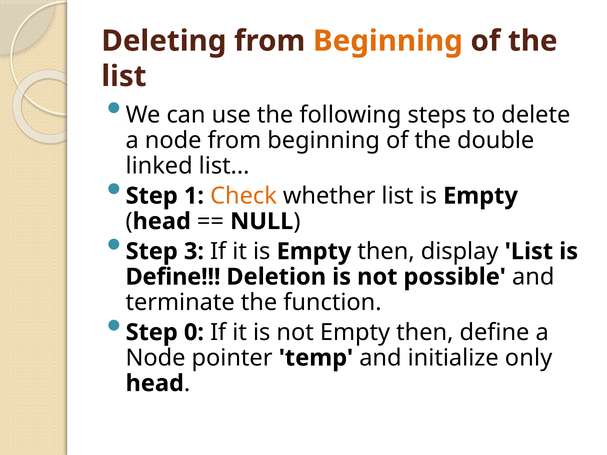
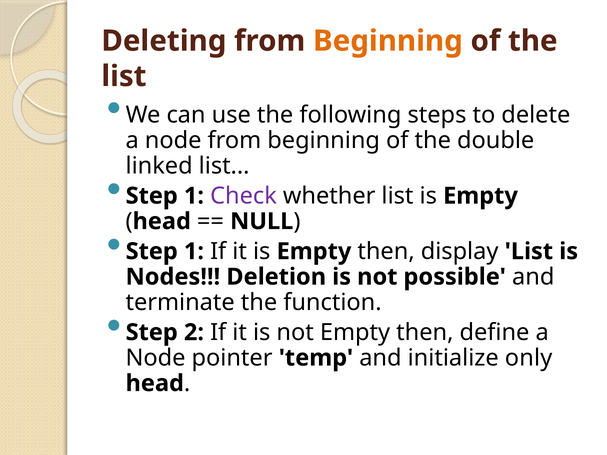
Check colour: orange -> purple (244, 196)
3: 3 -> 1 (194, 251)
Define: Define -> Nodes (173, 277)
0: 0 -> 2 (194, 333)
